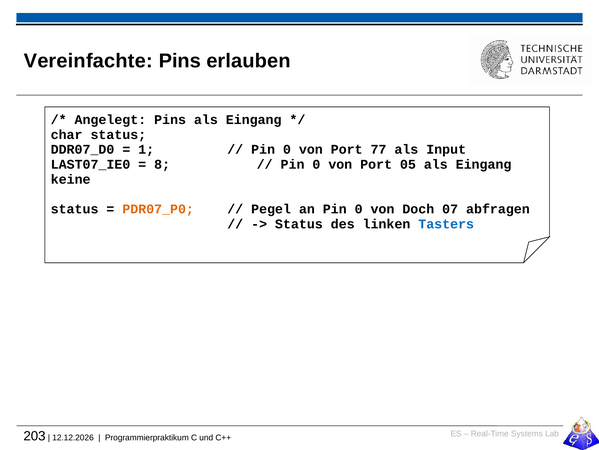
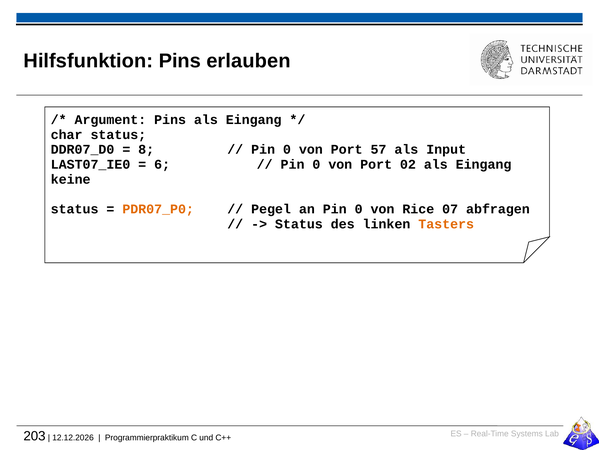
Vereinfachte: Vereinfachte -> Hilfsfunktion (88, 61)
Angelegt: Angelegt -> Argument (110, 120)
1: 1 -> 8 (146, 149)
77: 77 -> 57 (378, 149)
8: 8 -> 6 (162, 164)
05: 05 -> 02 (408, 164)
Doch: Doch -> Rice (418, 209)
Tasters colour: blue -> orange (446, 224)
